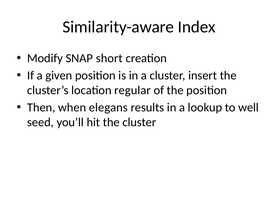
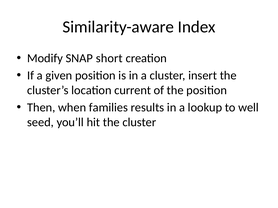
regular: regular -> current (133, 90)
elegans: elegans -> families (108, 108)
